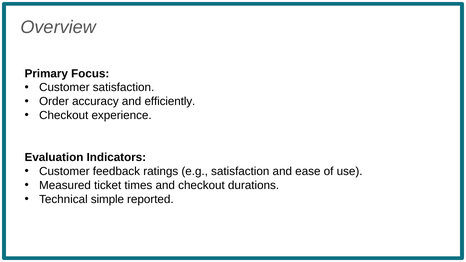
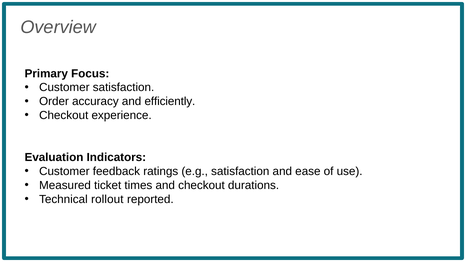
simple: simple -> rollout (107, 199)
